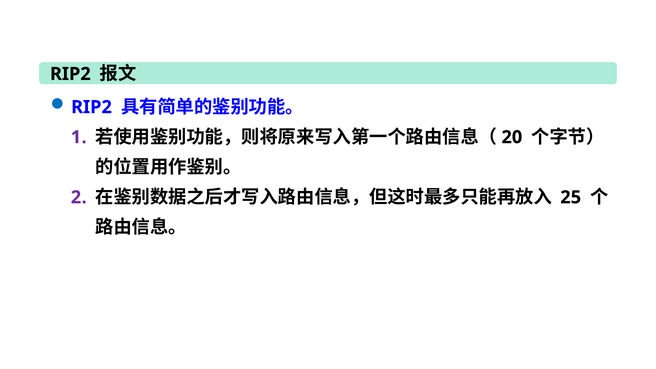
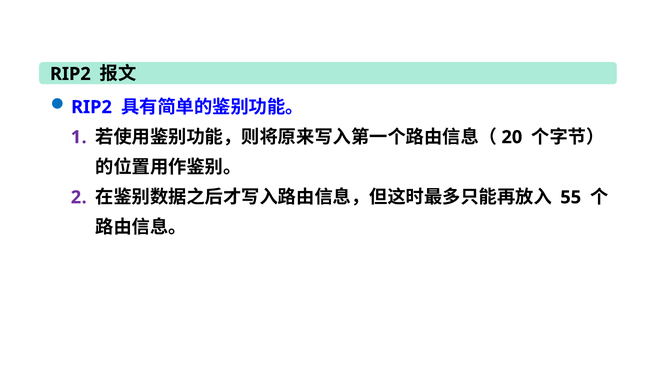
25: 25 -> 55 (571, 197)
